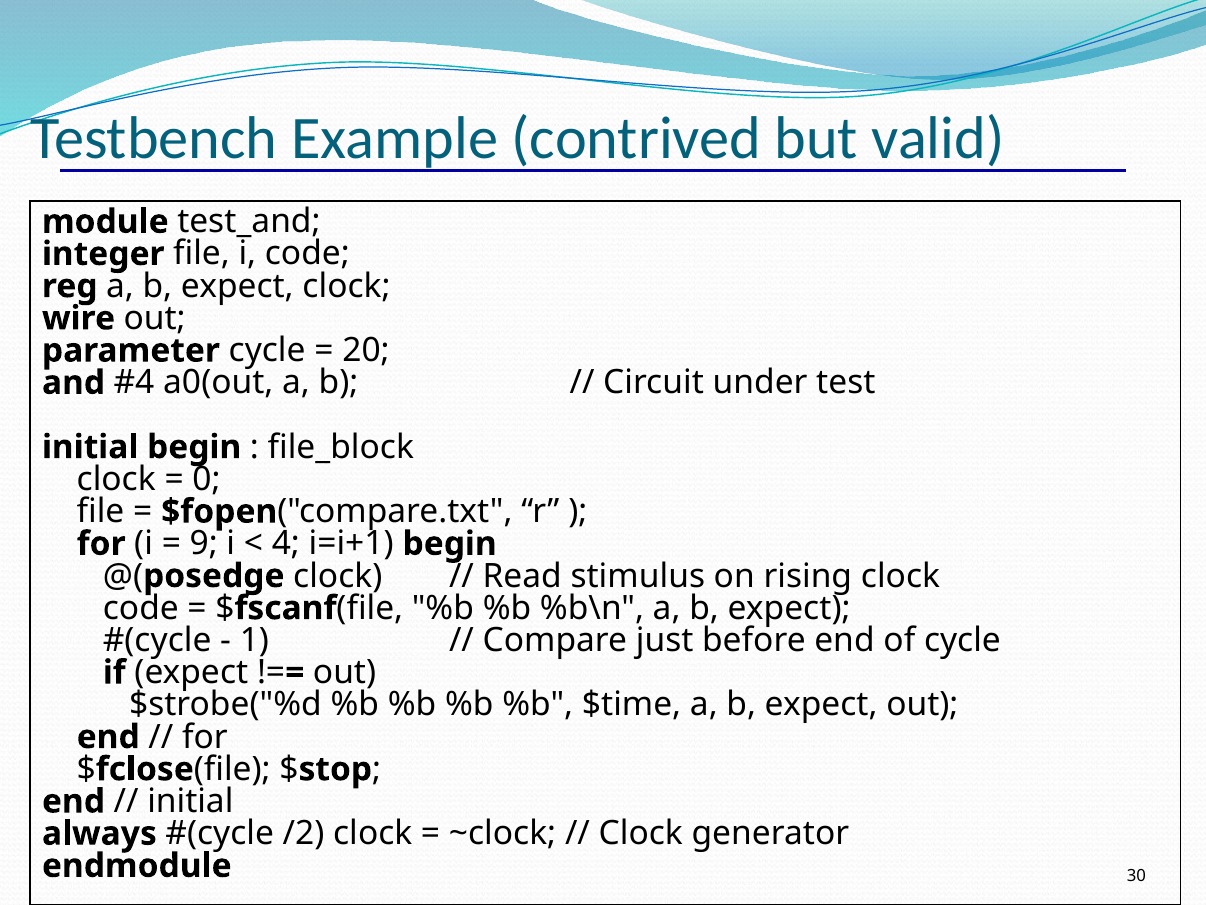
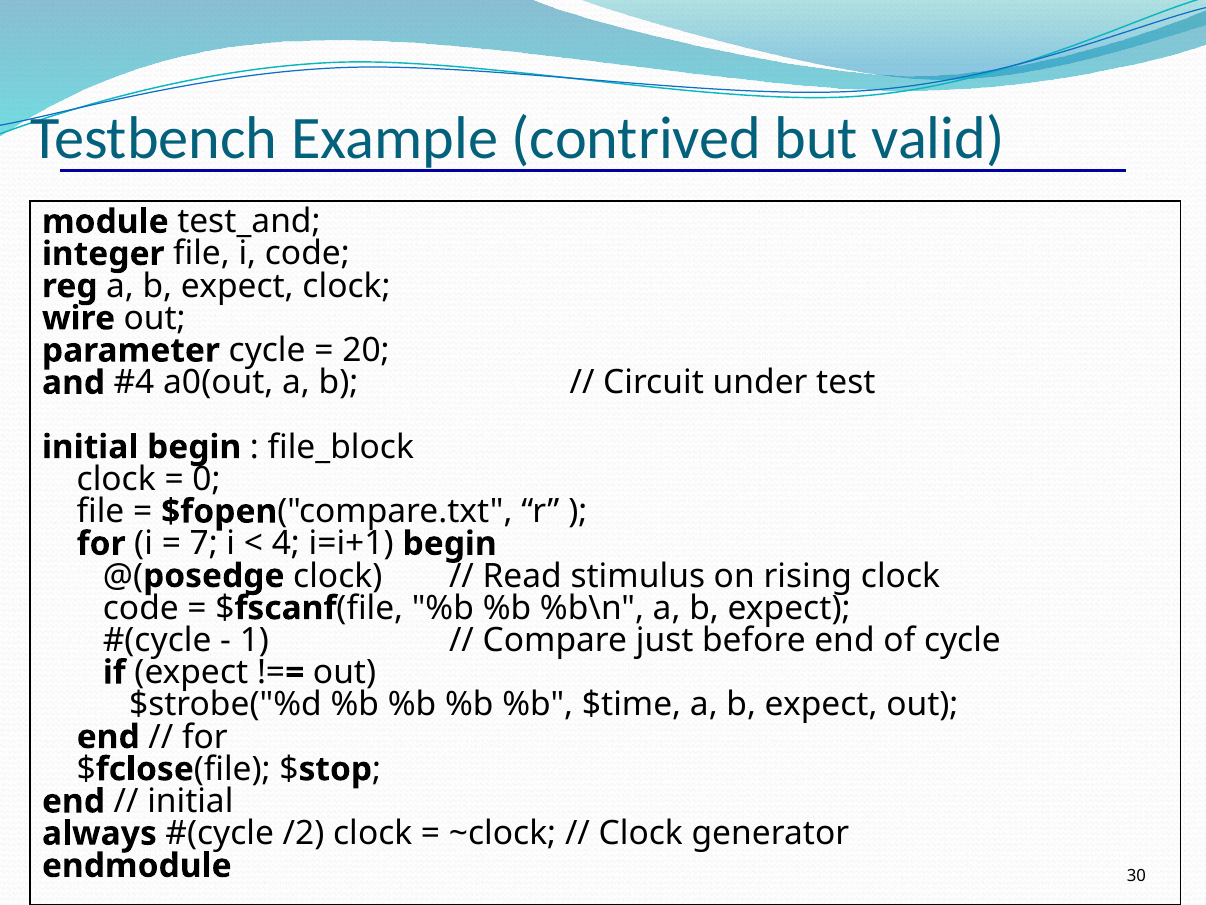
9: 9 -> 7 (204, 543)
